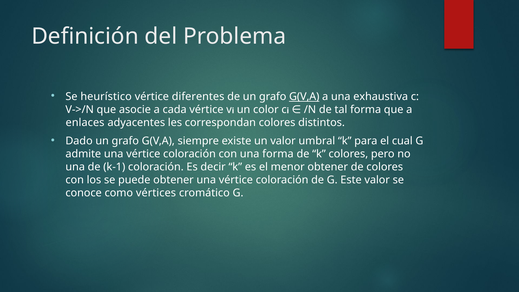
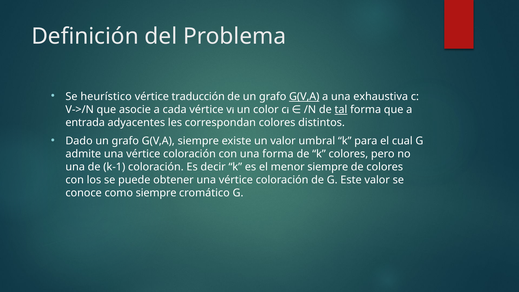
diferentes: diferentes -> traducción (198, 97)
tal underline: none -> present (341, 110)
enlaces: enlaces -> entrada (85, 123)
menor obtener: obtener -> siempre (328, 167)
como vértices: vértices -> siempre (156, 193)
